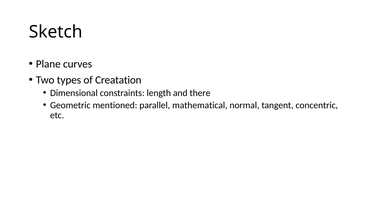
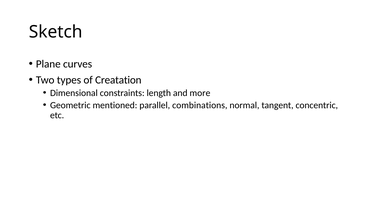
there: there -> more (200, 93)
mathematical: mathematical -> combinations (200, 105)
